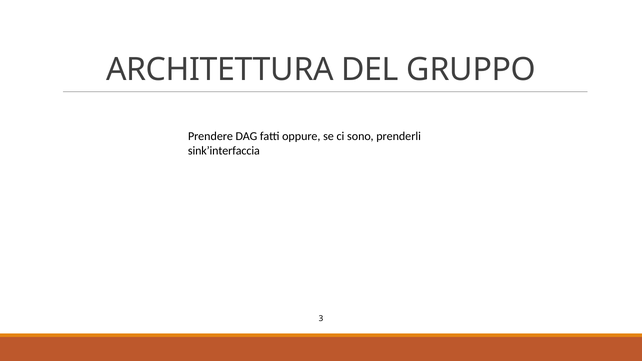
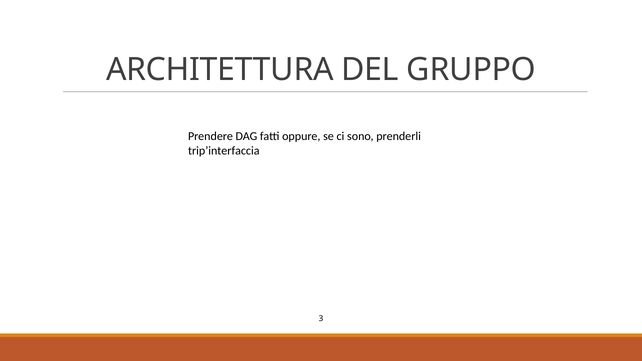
sink’interfaccia: sink’interfaccia -> trip’interfaccia (224, 151)
